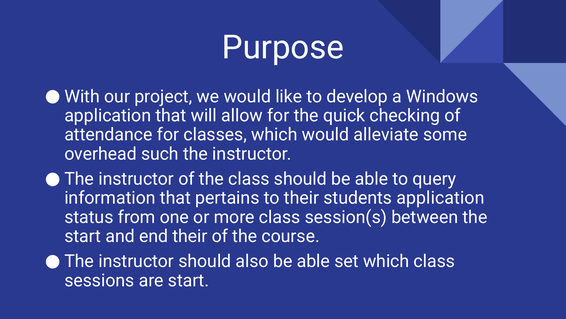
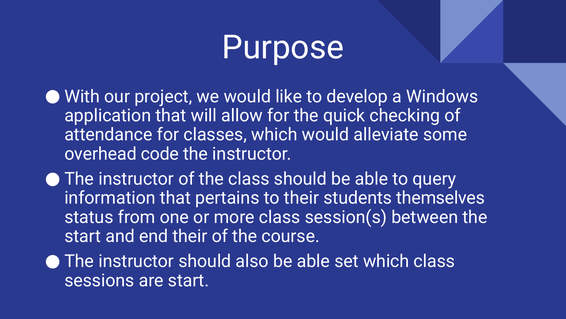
such: such -> code (160, 154)
students application: application -> themselves (441, 198)
